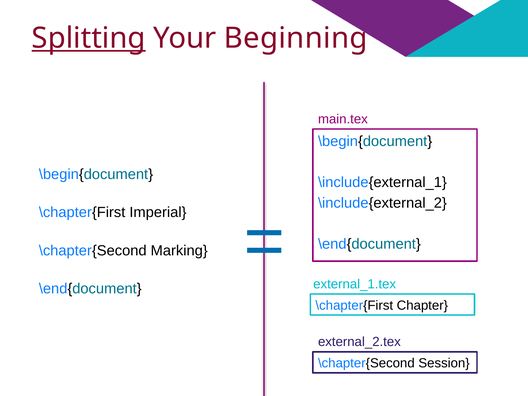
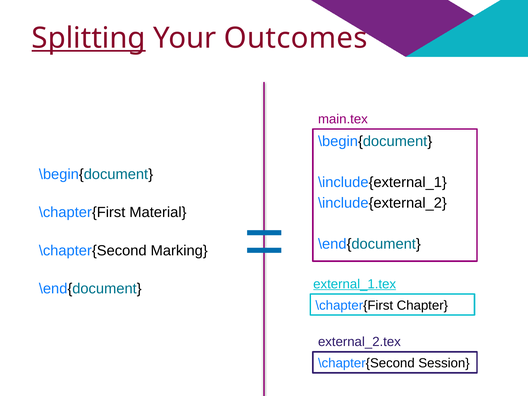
Beginning: Beginning -> Outcomes (296, 38)
Imperial: Imperial -> Material (158, 212)
external_1.tex underline: none -> present (355, 284)
